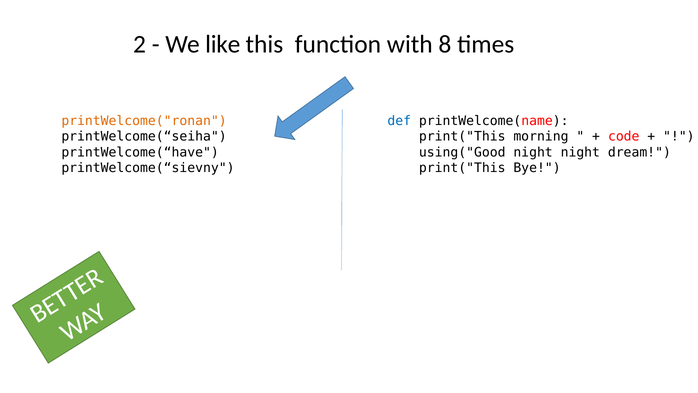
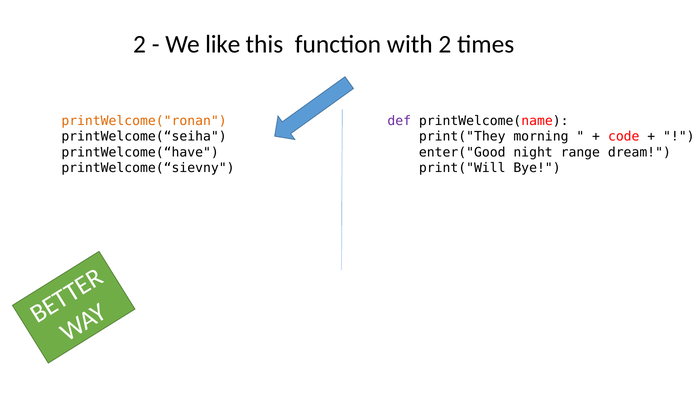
with 8: 8 -> 2 (445, 44)
def colour: blue -> purple (399, 121)
print("This: print("This -> print("They (462, 136)
using("Good: using("Good -> enter("Good (462, 152)
night night: night -> range (580, 152)
print("This: print("This -> print("Will (462, 168)
